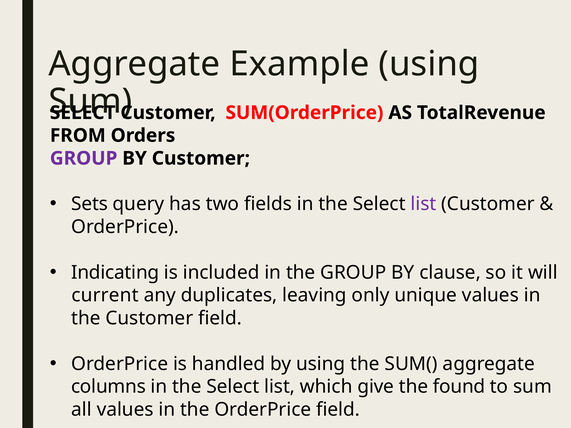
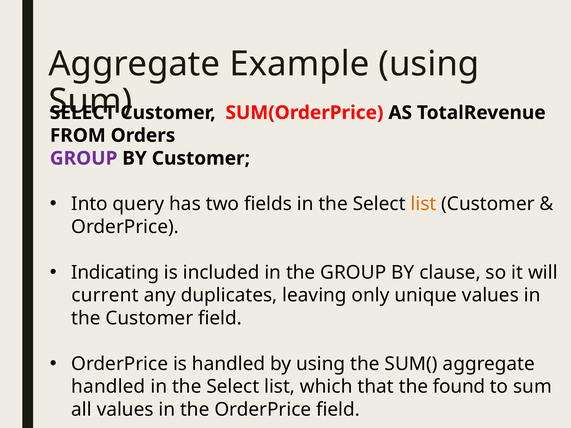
Sets: Sets -> Into (90, 204)
list colour: purple -> orange (423, 204)
columns: columns -> handled (108, 387)
give: give -> that (376, 387)
